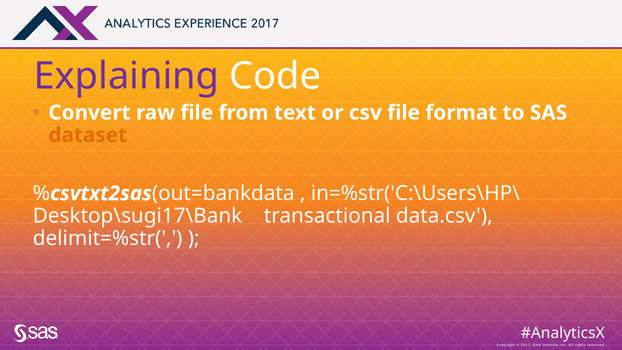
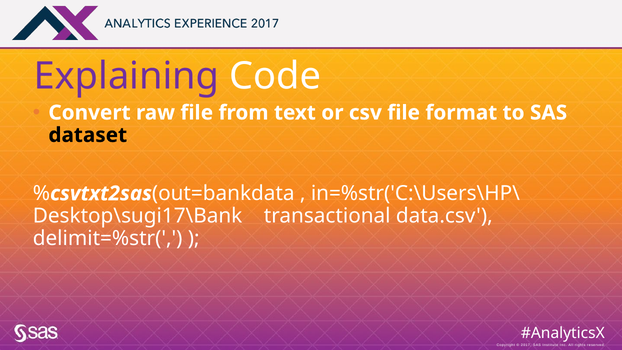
dataset colour: orange -> black (88, 135)
